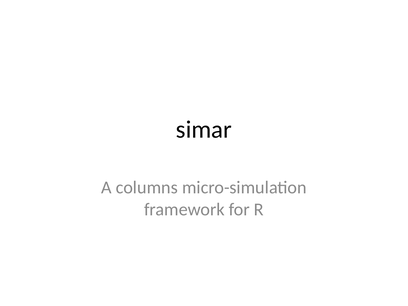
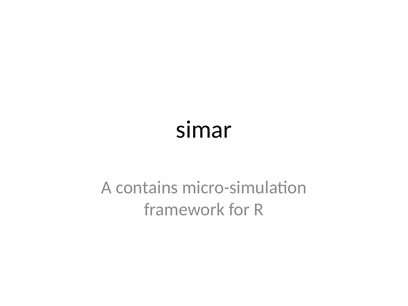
columns: columns -> contains (147, 188)
